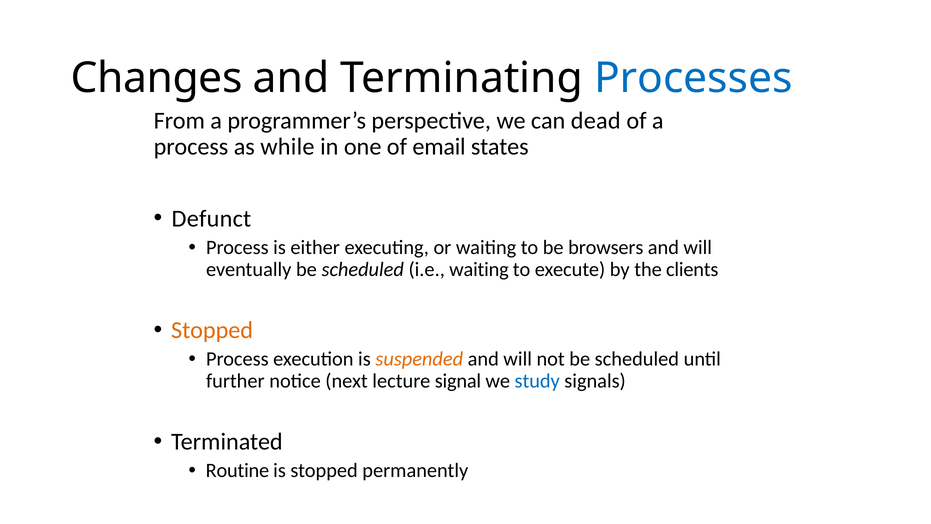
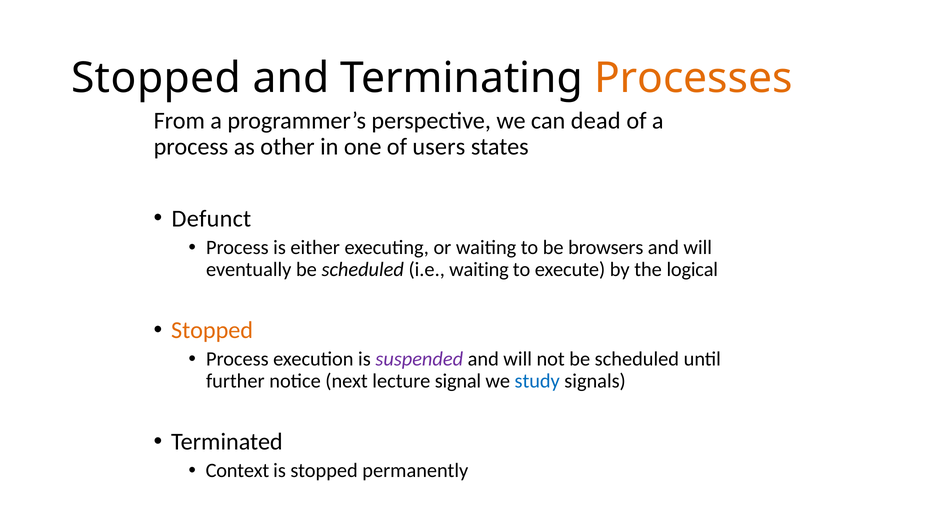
Changes: Changes -> Stopped (156, 78)
Processes colour: blue -> orange (693, 78)
while: while -> other (287, 147)
email: email -> users (439, 147)
clients: clients -> logical (692, 269)
suspended colour: orange -> purple (419, 359)
Routine: Routine -> Context (237, 470)
